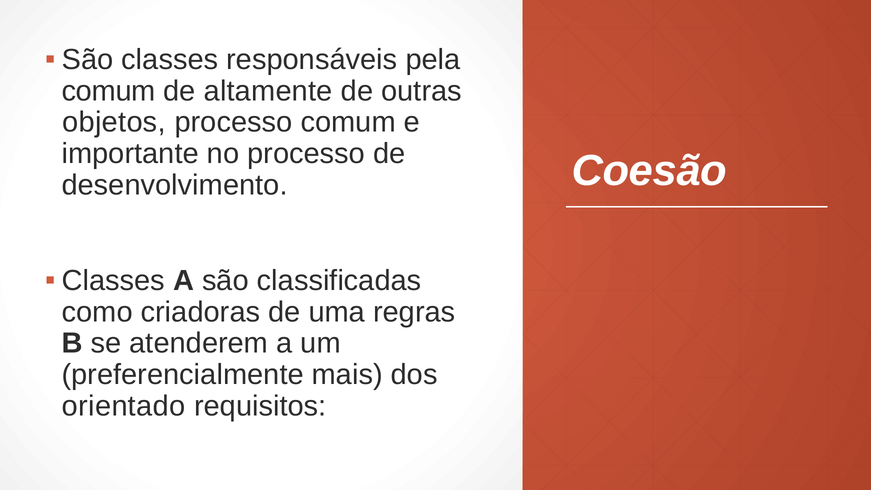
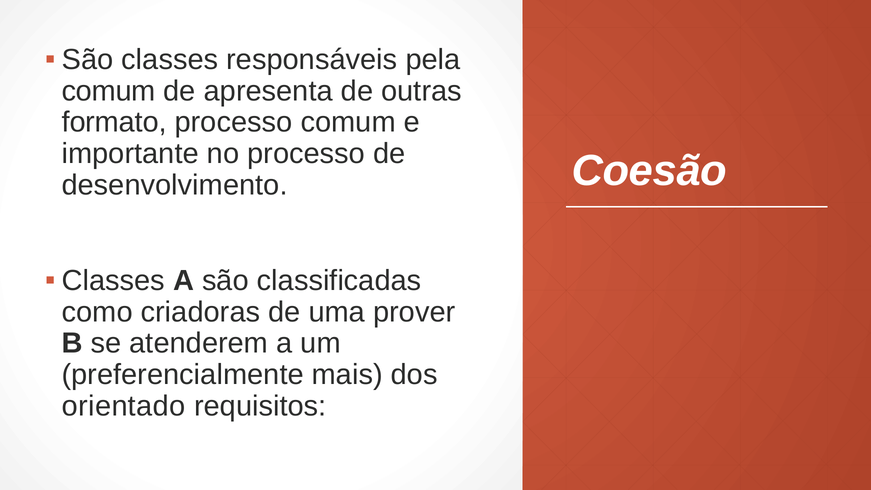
altamente: altamente -> apresenta (268, 91)
objetos: objetos -> formato (114, 122)
regras: regras -> prover (414, 312)
